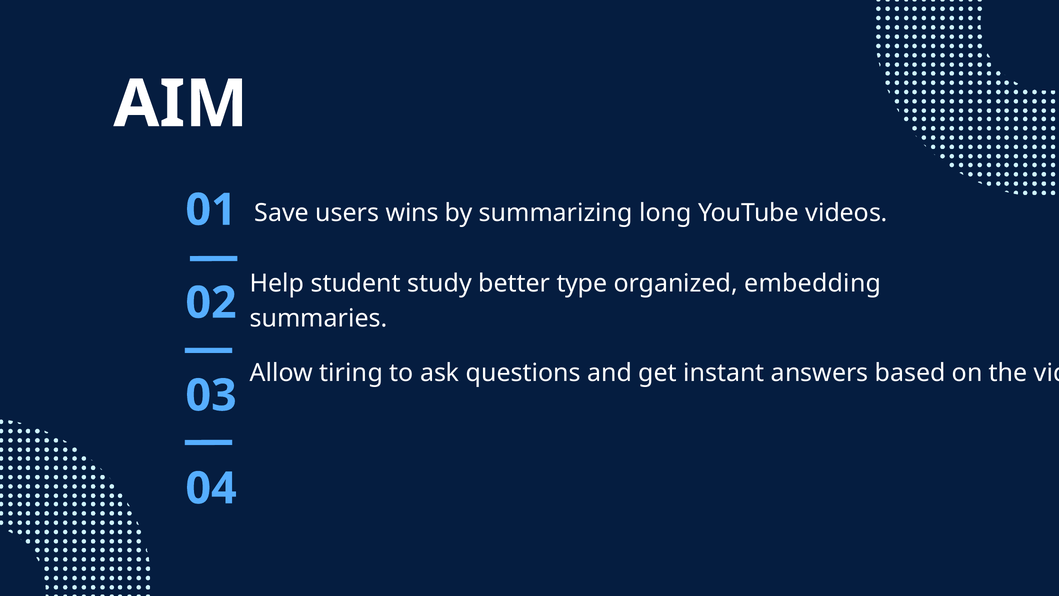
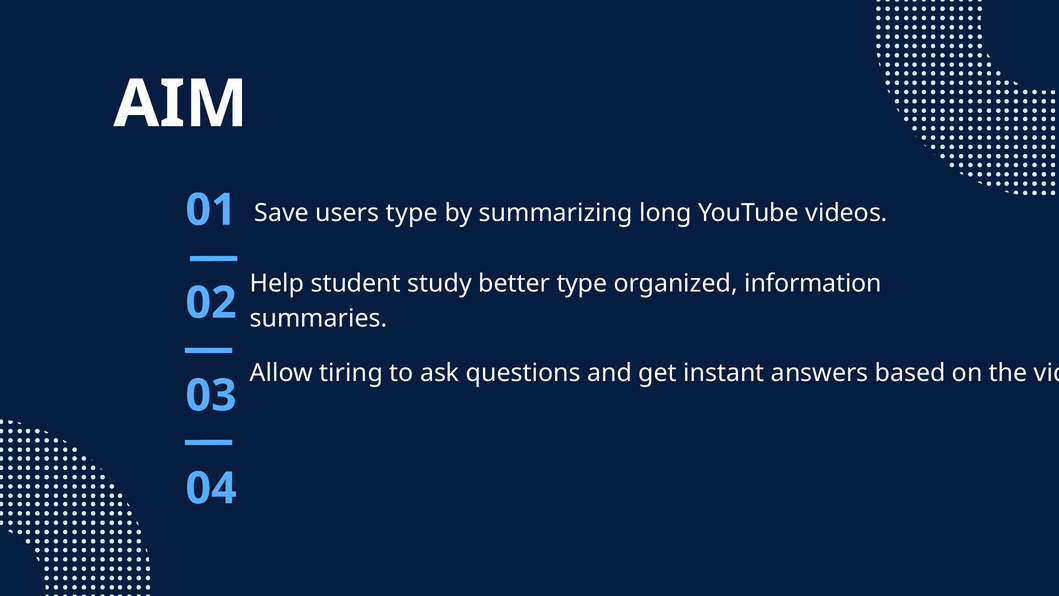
users wins: wins -> type (412, 213)
embedding: embedding -> information (813, 283)
